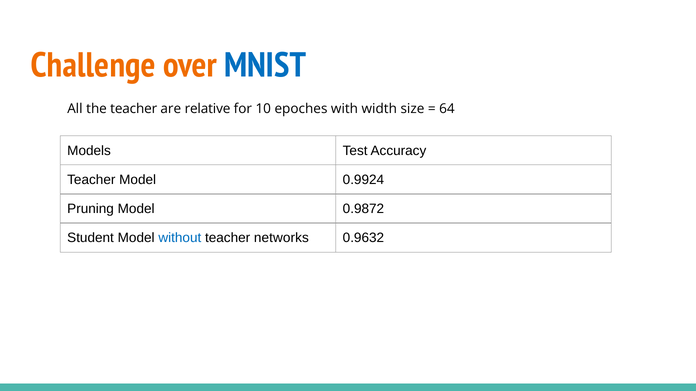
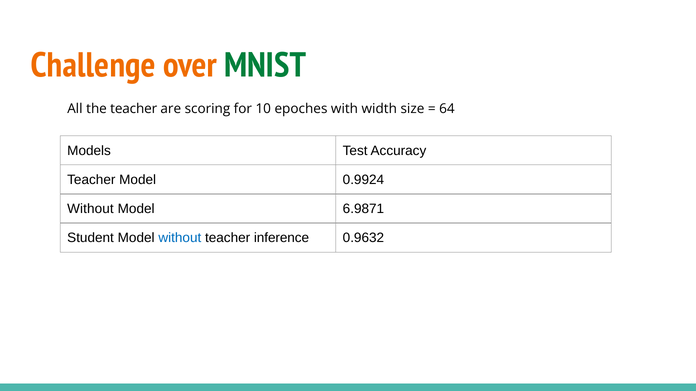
MNIST colour: blue -> green (265, 65)
relative: relative -> scoring (207, 109)
Pruning: Pruning -> Without (90, 209)
0.9872: 0.9872 -> 6.9871 (363, 209)
networks: networks -> inference (281, 238)
